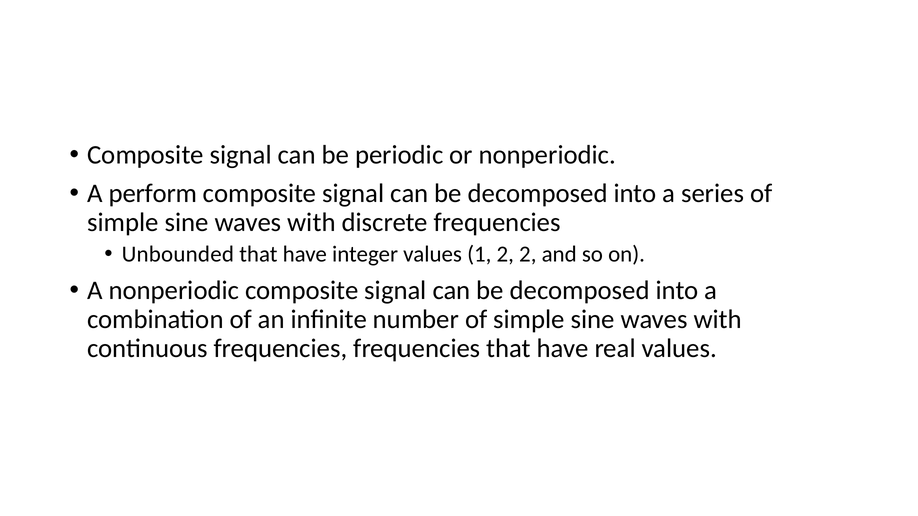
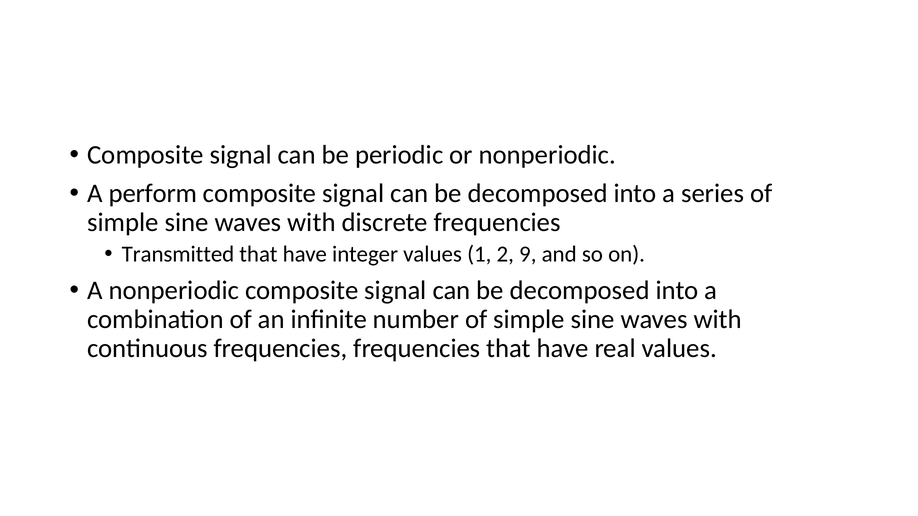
Unbounded: Unbounded -> Transmitted (178, 254)
2 2: 2 -> 9 (528, 254)
